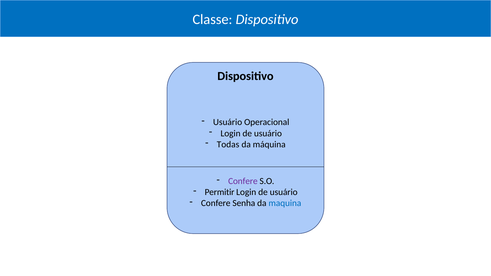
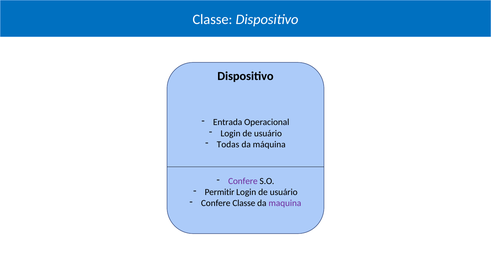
Usuário: Usuário -> Entrada (228, 122)
Confere Senha: Senha -> Classe (244, 203)
maquina colour: blue -> purple (285, 203)
